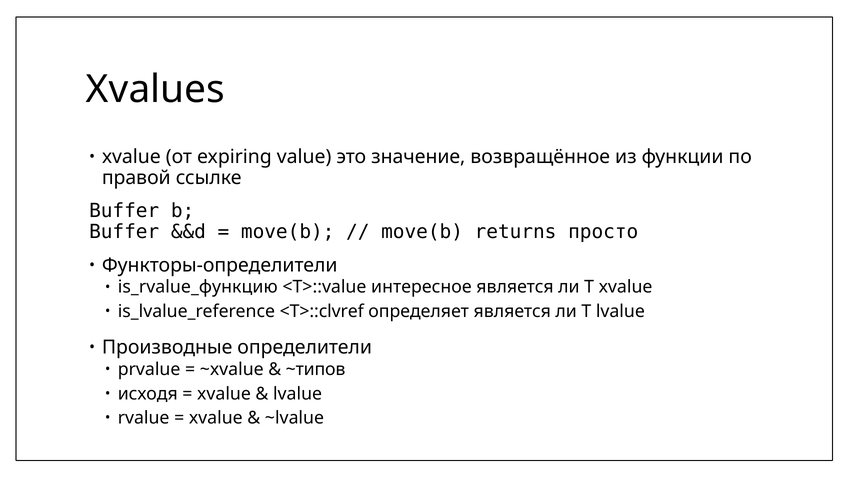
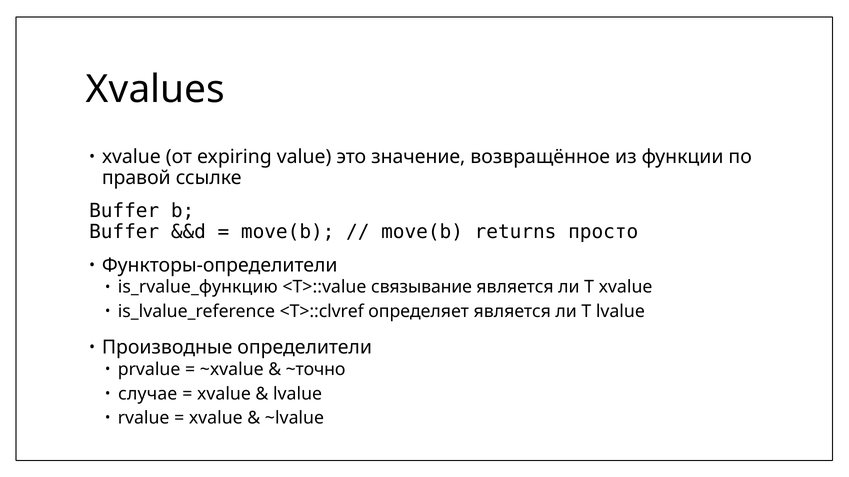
интересное: интересное -> связывание (422, 287)
~типов: ~типов -> ~точно (316, 370)
исходя: исходя -> случае (148, 394)
